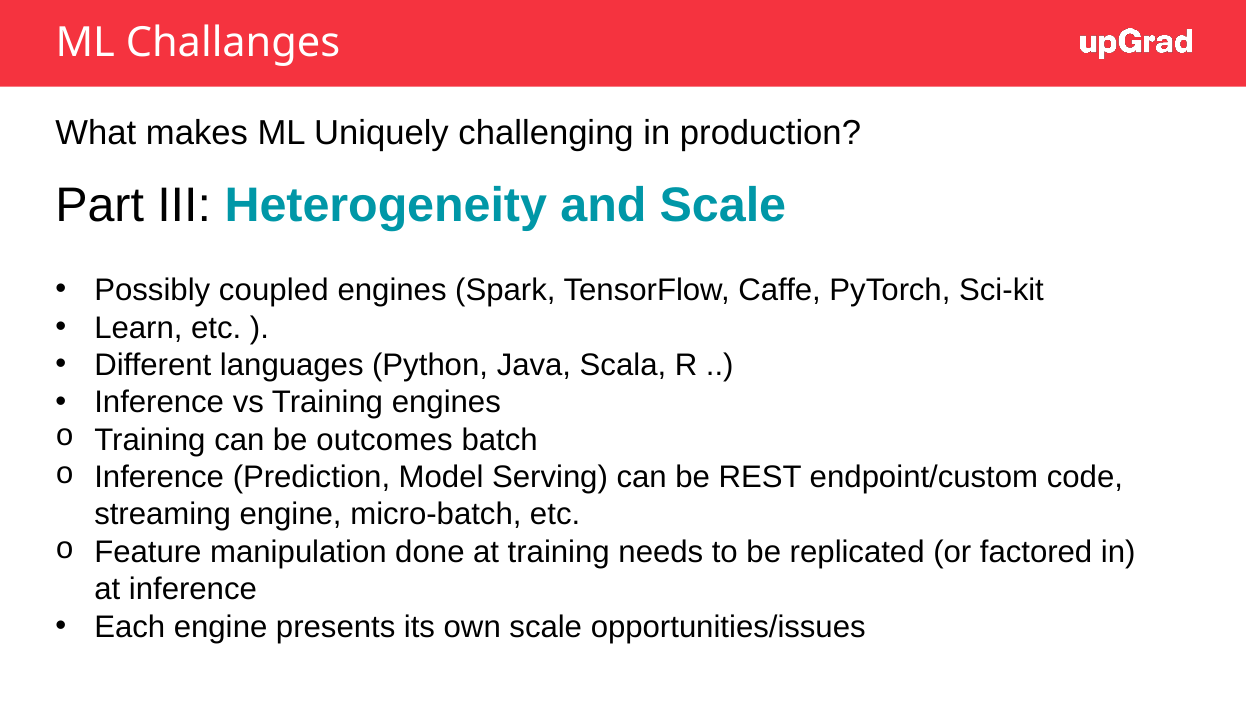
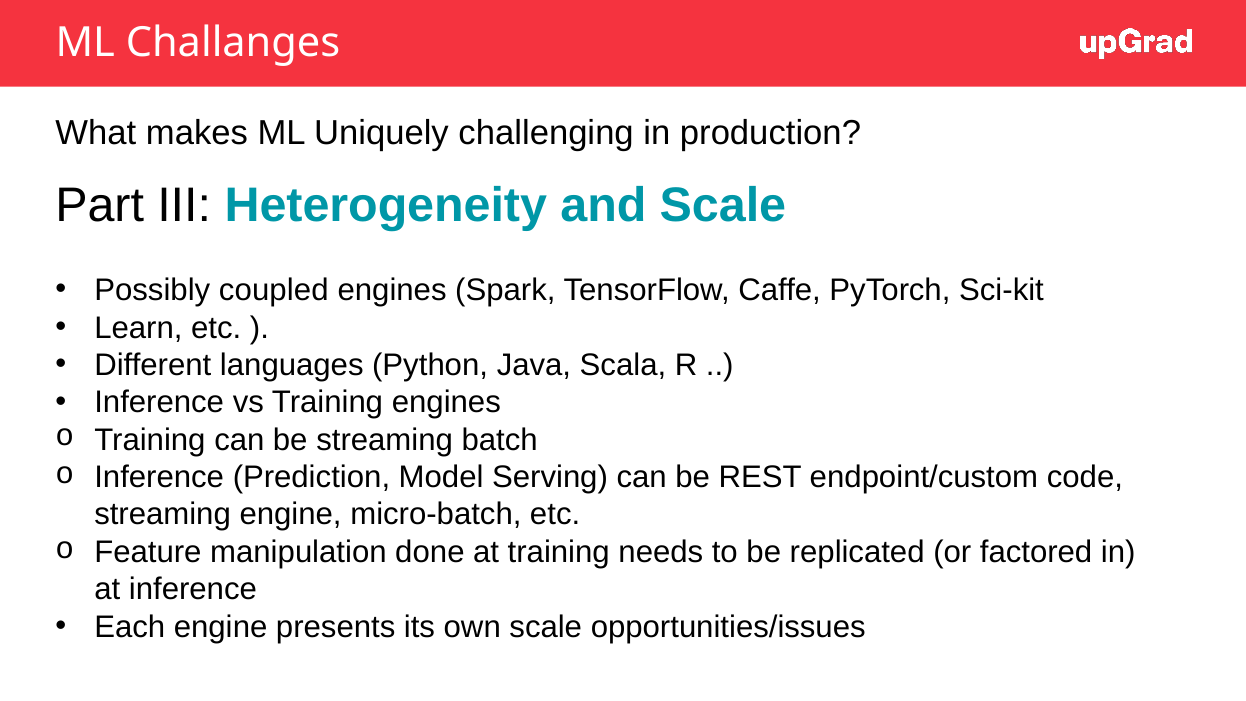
be outcomes: outcomes -> streaming (385, 440)
